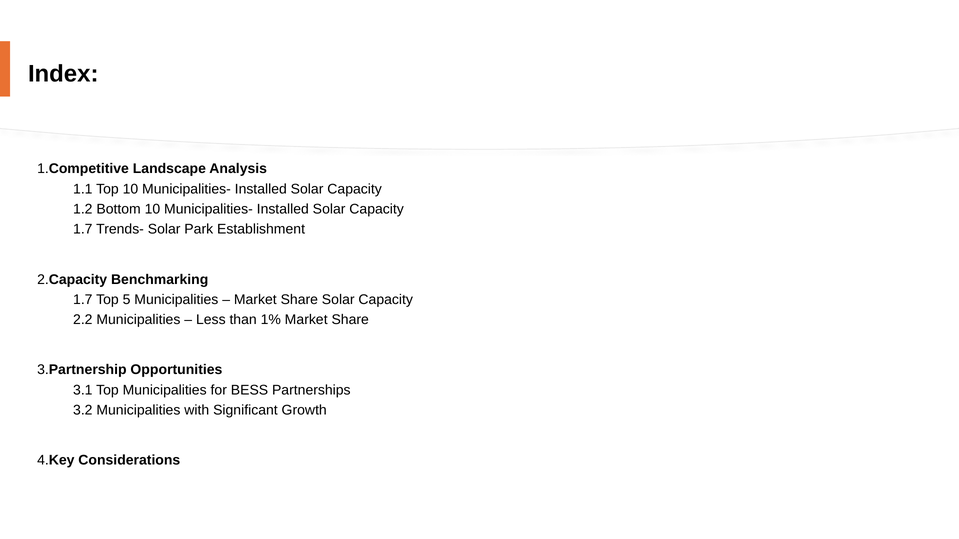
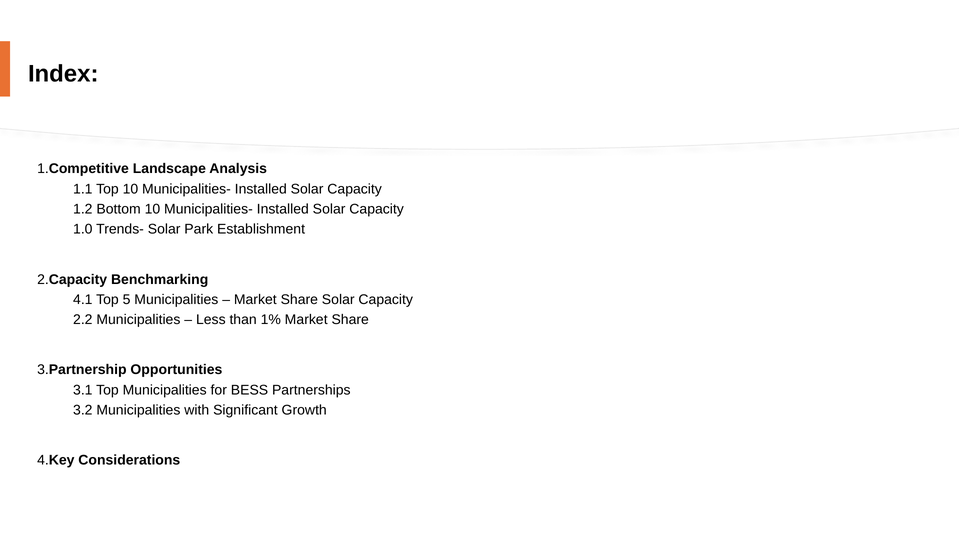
1.7: 1.7 -> 1.0 (83, 229)
1.7: 1.7 -> 4.1 (83, 300)
